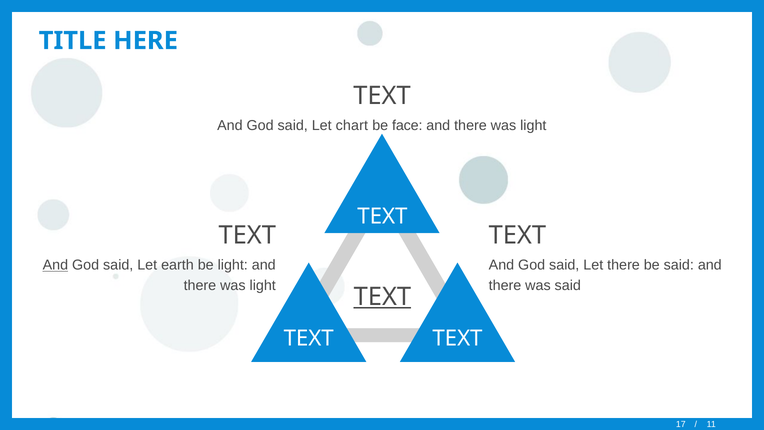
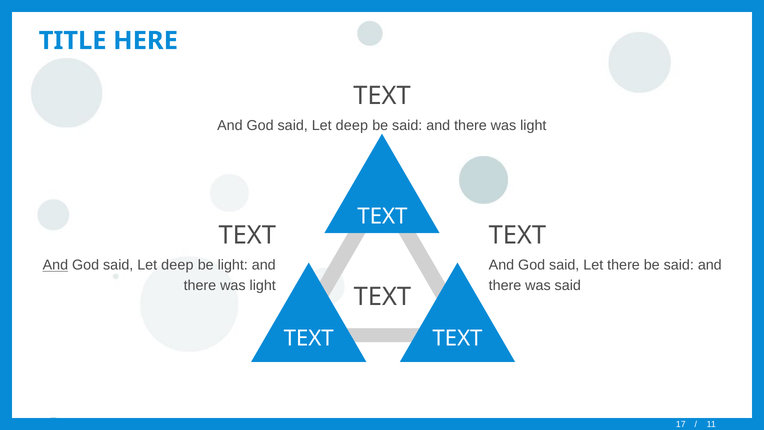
chart: chart -> deep (352, 125)
face: face -> said (407, 125)
earth: earth -> deep (177, 265)
TEXT underline: present -> none (382, 297)
